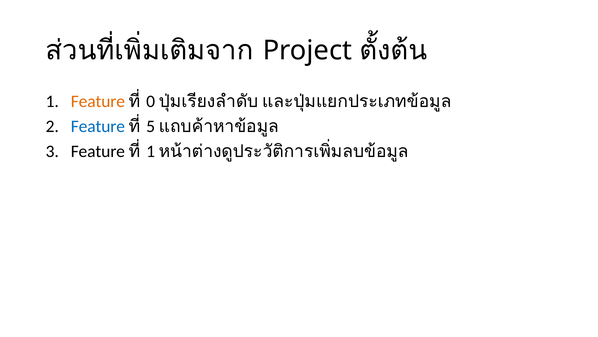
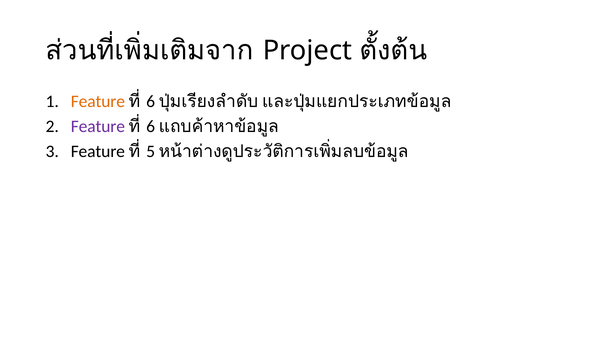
0: 0 -> 6 (151, 101)
Feature colour: blue -> purple (98, 126)
5: 5 -> 6 (151, 126)
1: 1 -> 5 (151, 151)
